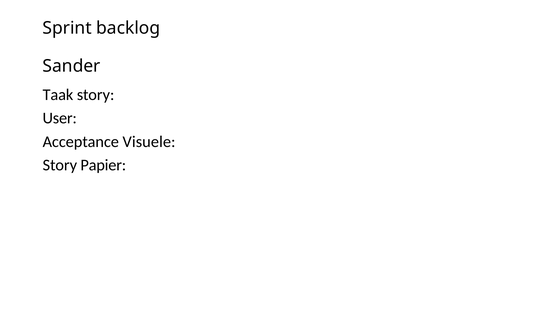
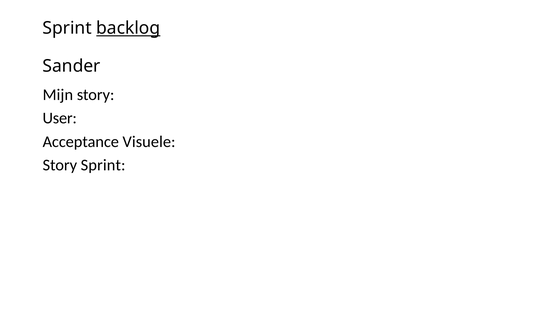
backlog underline: none -> present (128, 28)
Taak: Taak -> Mijn (58, 95)
Story Papier: Papier -> Sprint (103, 165)
